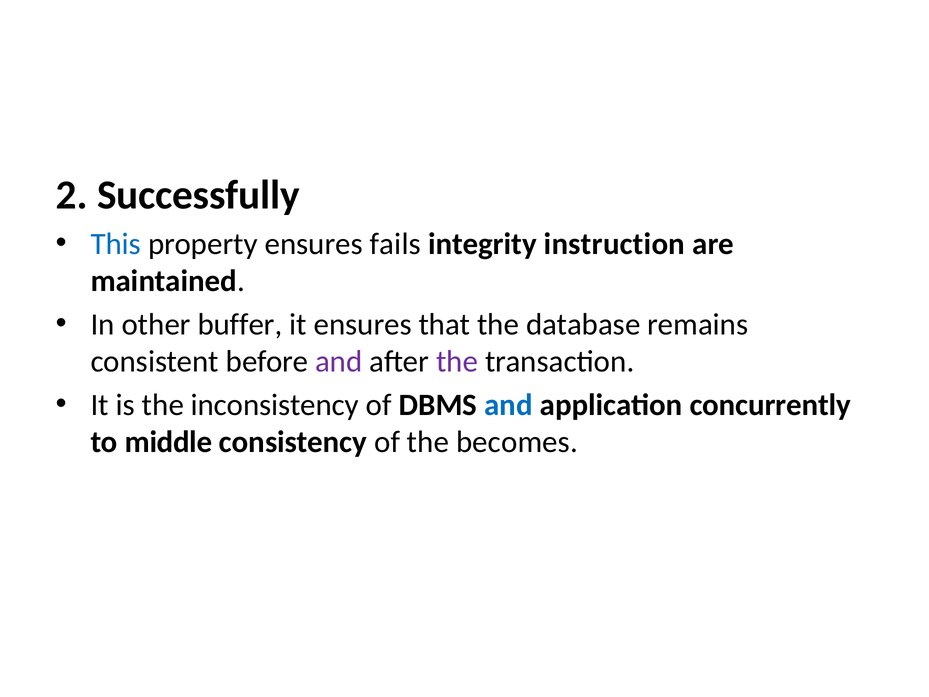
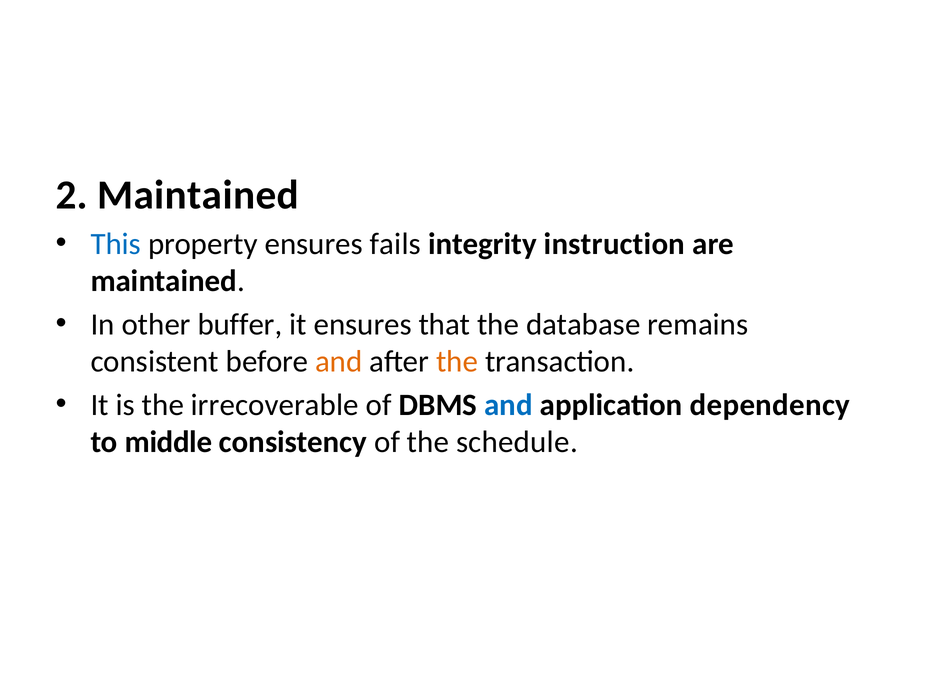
2 Successfully: Successfully -> Maintained (198, 195)
and colour: purple -> orange (339, 361)
the colour: purple -> orange (457, 361)
inconsistency: inconsistency -> irrecoverable (275, 405)
concurrently: concurrently -> dependency (770, 405)
becomes: becomes -> schedule (517, 442)
